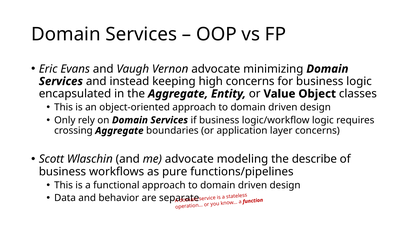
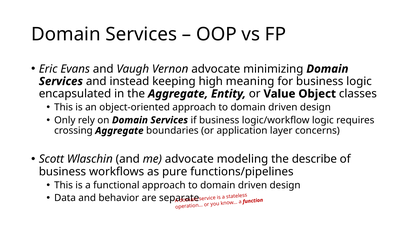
high concerns: concerns -> meaning (250, 81)
